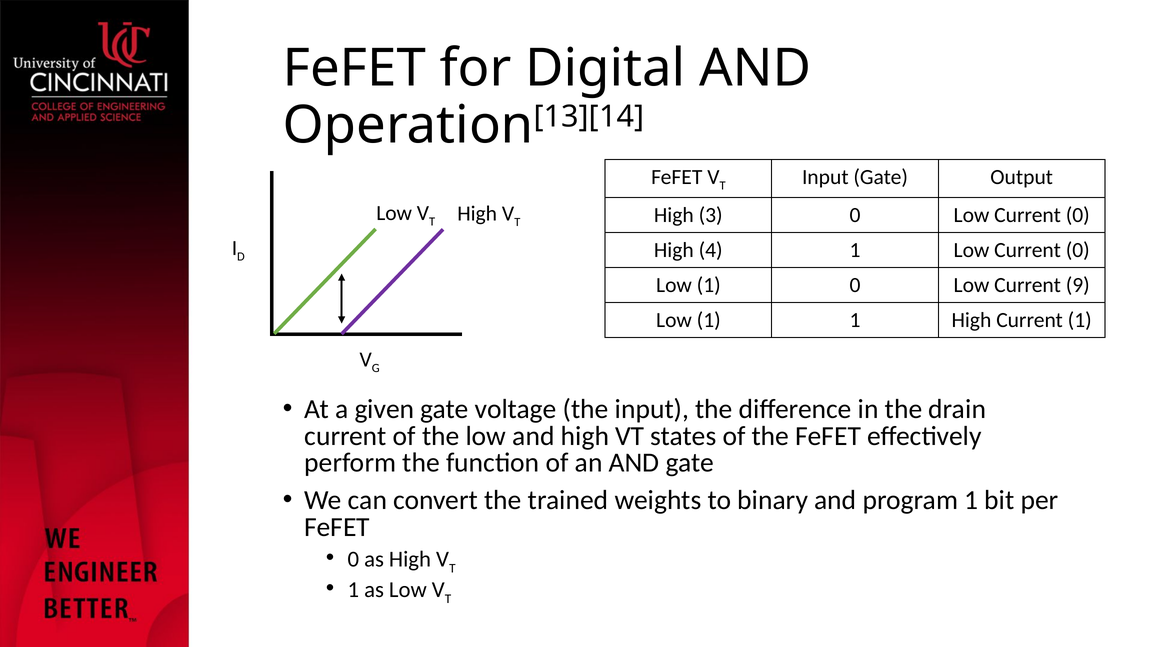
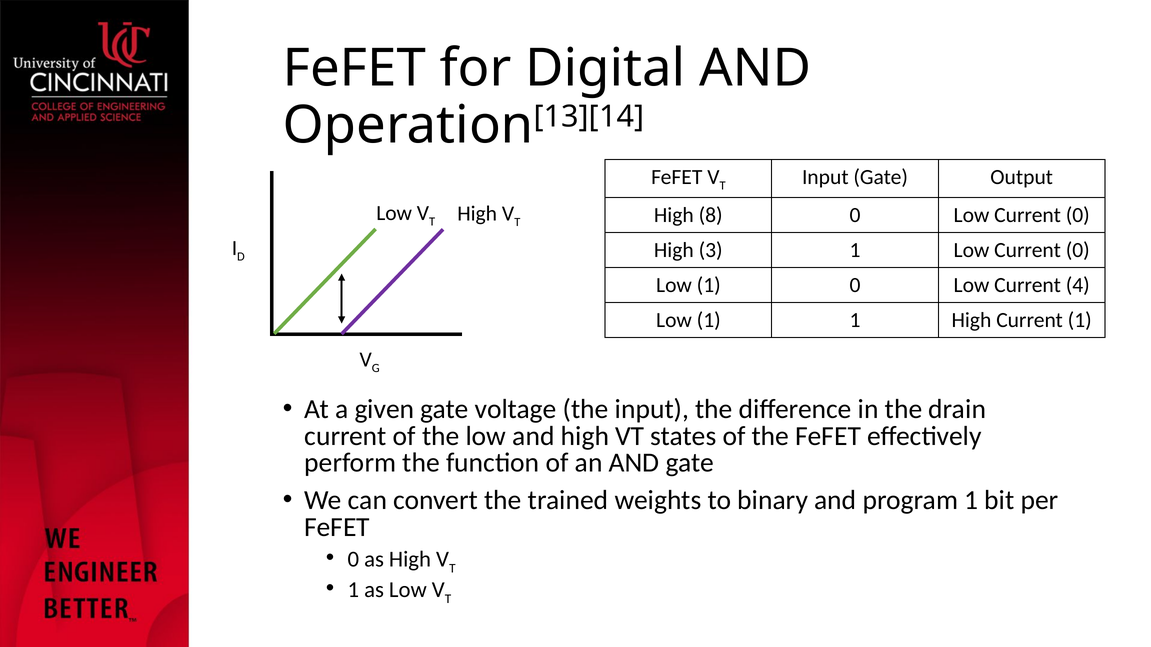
3: 3 -> 8 (711, 215)
4: 4 -> 3 (711, 250)
9: 9 -> 4 (1078, 285)
